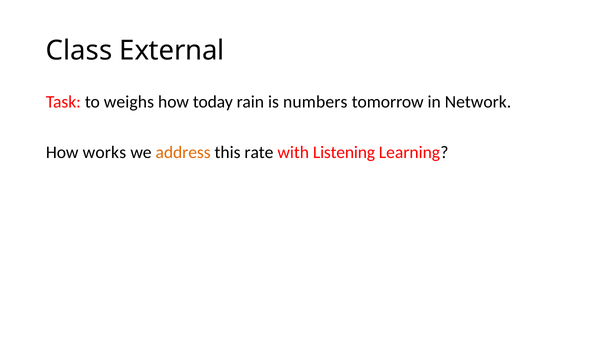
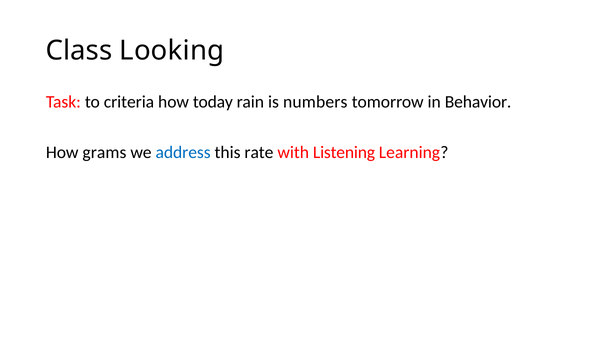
External: External -> Looking (172, 51)
weighs: weighs -> criteria (129, 102)
Network: Network -> Behavior (478, 102)
works: works -> grams (104, 152)
address colour: orange -> blue (183, 152)
